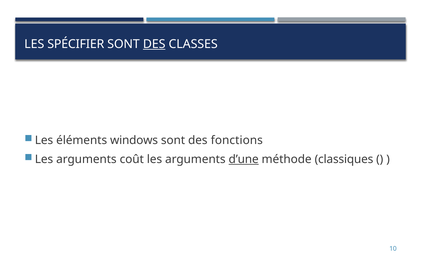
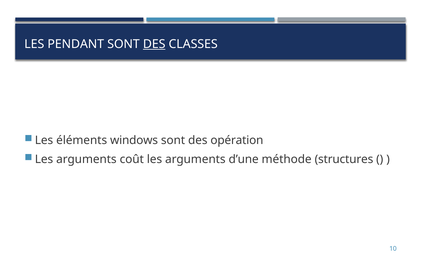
SPÉCIFIER: SPÉCIFIER -> PENDANT (76, 44)
fonctions: fonctions -> opération (237, 140)
d’une underline: present -> none (244, 159)
classiques: classiques -> structures (344, 159)
